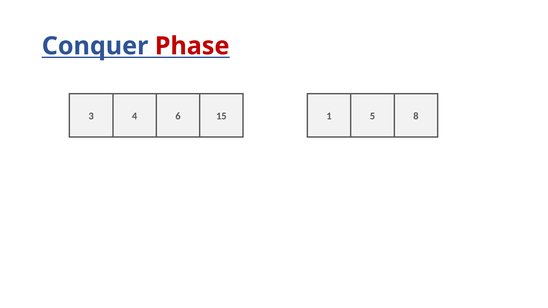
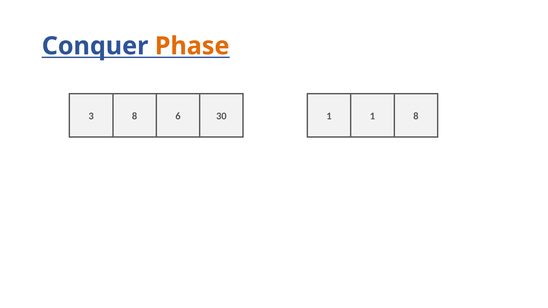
Phase colour: red -> orange (192, 46)
3 4: 4 -> 8 (135, 116)
15: 15 -> 30 (221, 116)
1 5: 5 -> 1 (372, 116)
